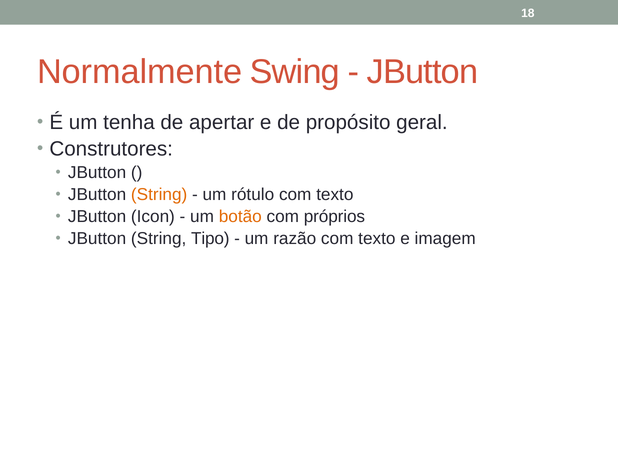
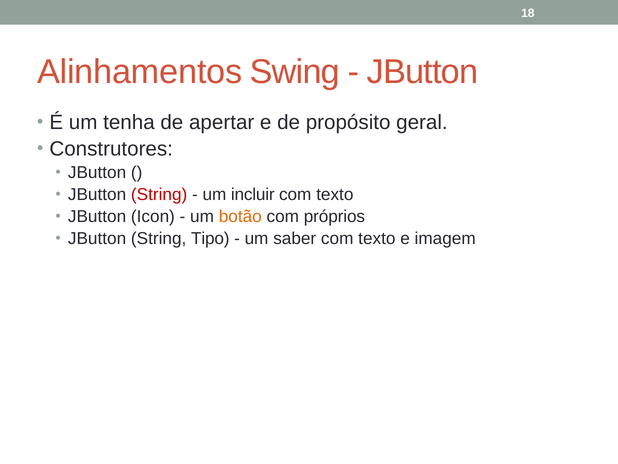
Normalmente: Normalmente -> Alinhamentos (140, 72)
String colour: orange -> red (159, 194)
rótulo: rótulo -> incluir (253, 194)
razão: razão -> saber (295, 238)
